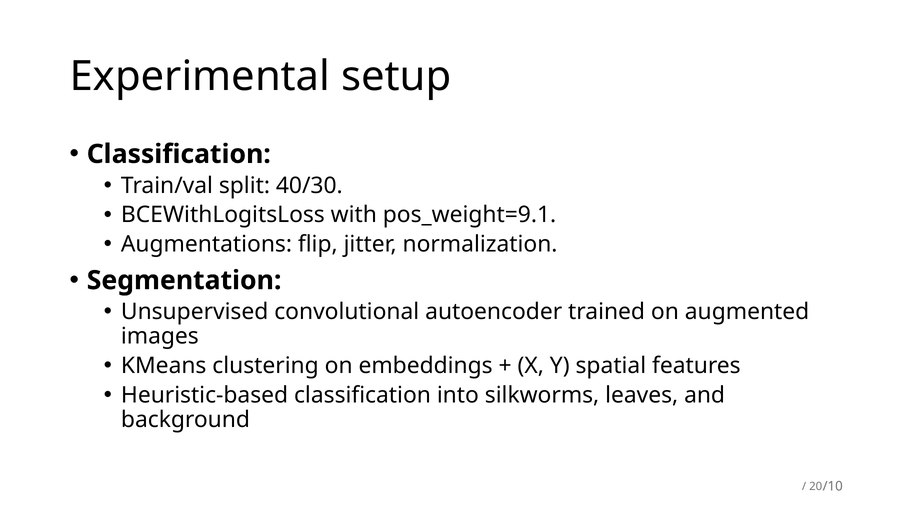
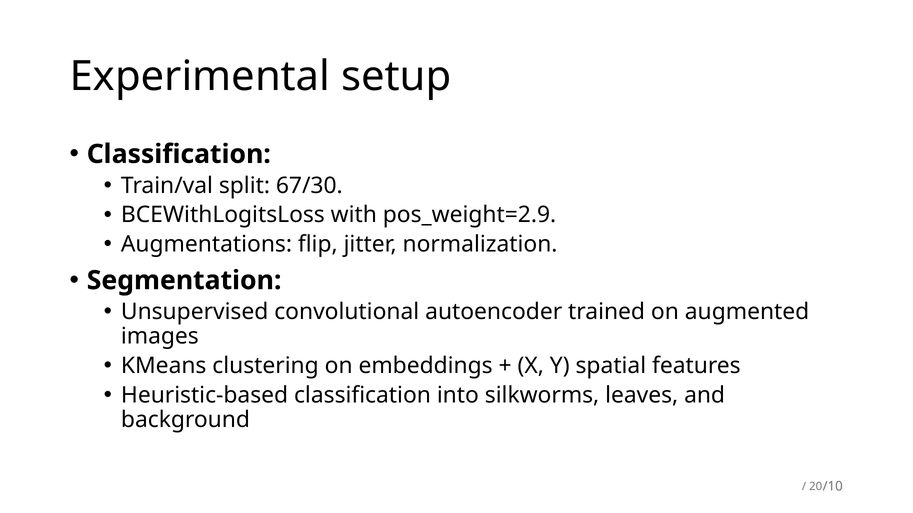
40/30: 40/30 -> 67/30 (309, 186)
pos_weight=9.1: pos_weight=9.1 -> pos_weight=2.9 (470, 215)
